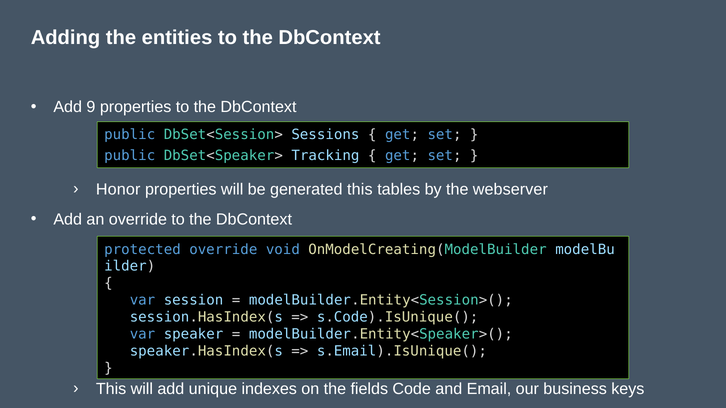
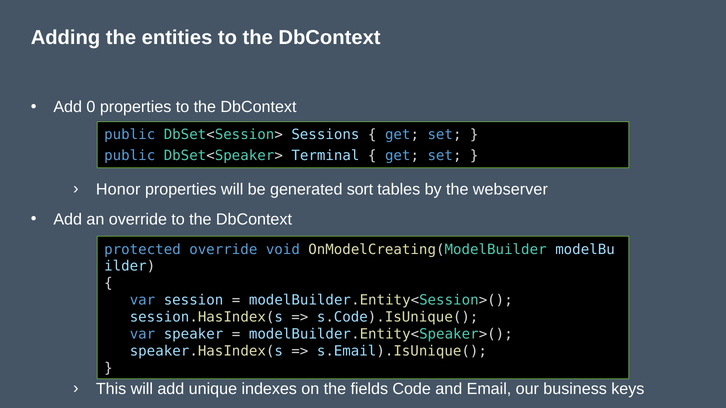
9: 9 -> 0 (91, 107)
Tracking: Tracking -> Terminal (325, 156)
generated this: this -> sort (360, 189)
